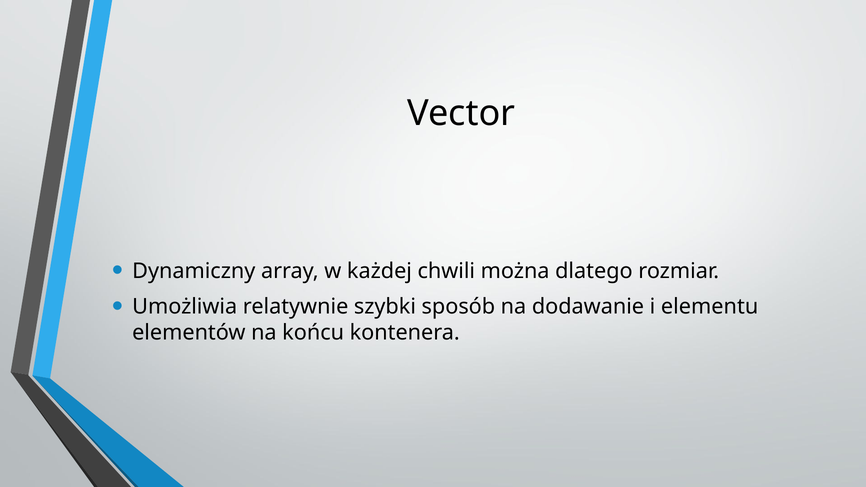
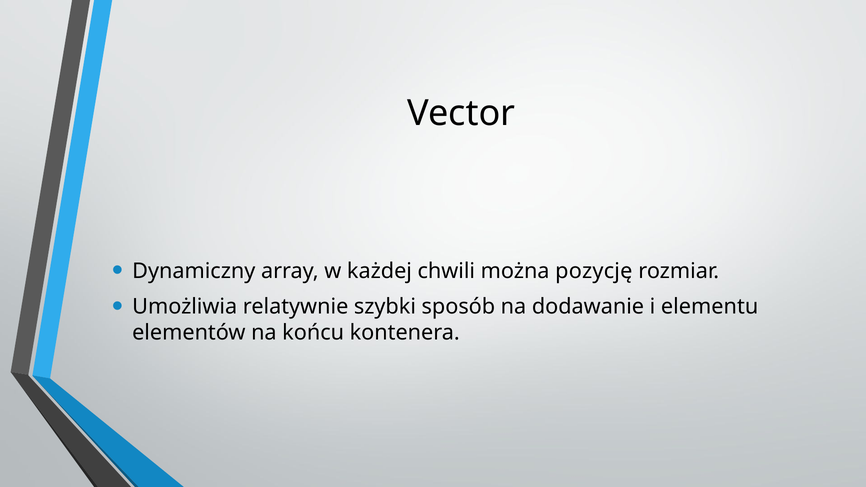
dlatego: dlatego -> pozycję (594, 271)
